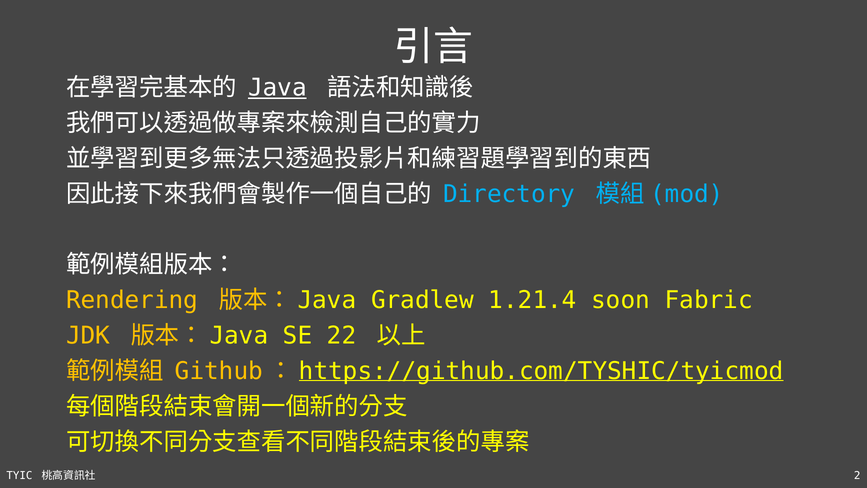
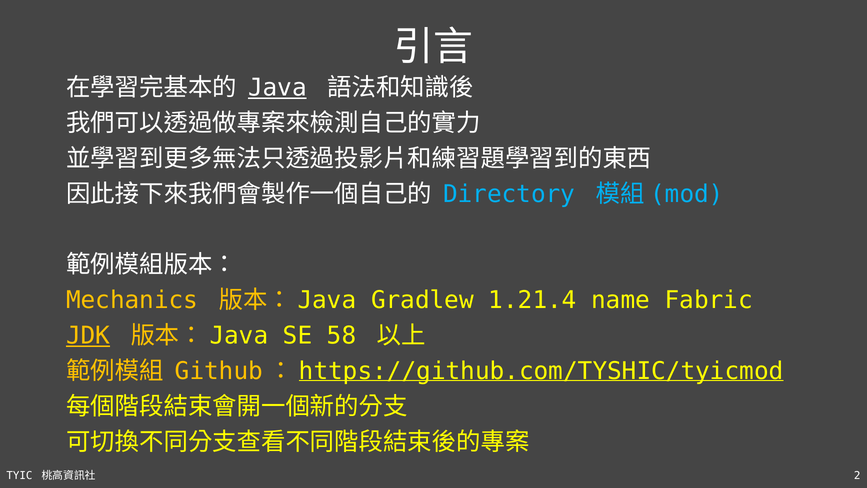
Rendering: Rendering -> Mechanics (132, 300)
soon: soon -> name (621, 300)
JDK underline: none -> present (88, 336)
22: 22 -> 58 (342, 336)
